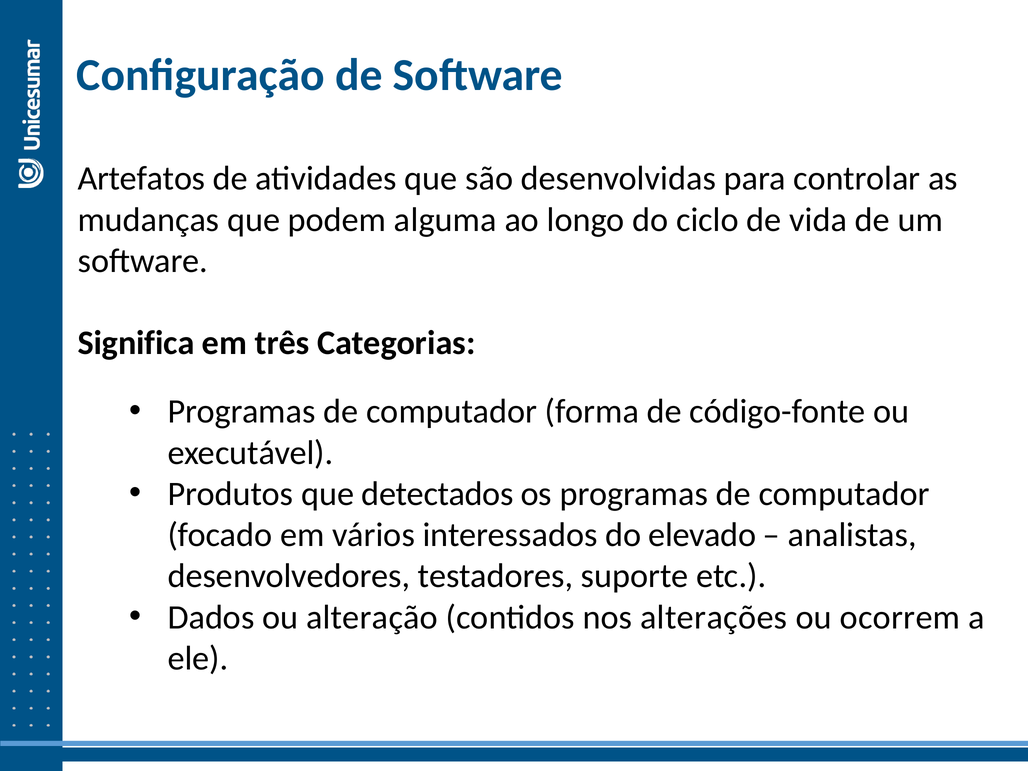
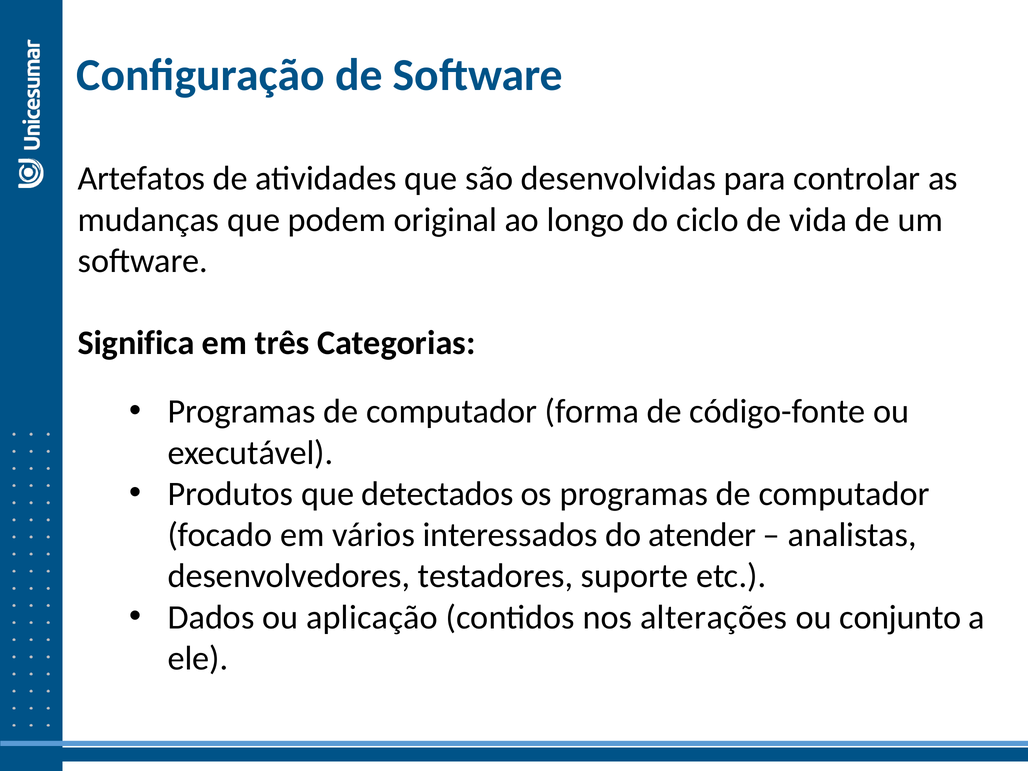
alguma: alguma -> original (446, 220)
elevado: elevado -> atender (702, 535)
alteração: alteração -> aplicação (372, 617)
ocorrem: ocorrem -> conjunto (900, 617)
